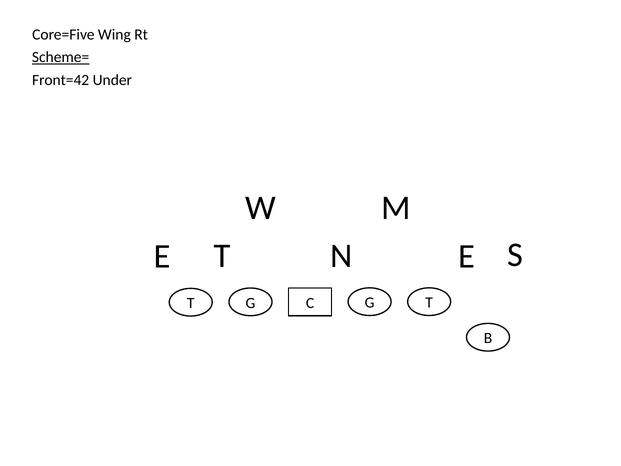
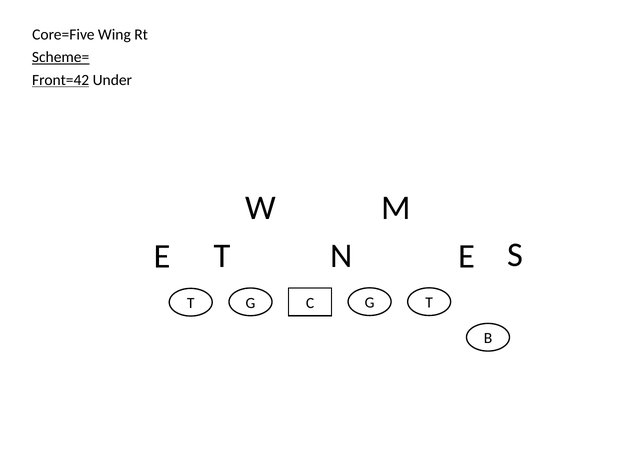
Front=42 underline: none -> present (61, 80)
